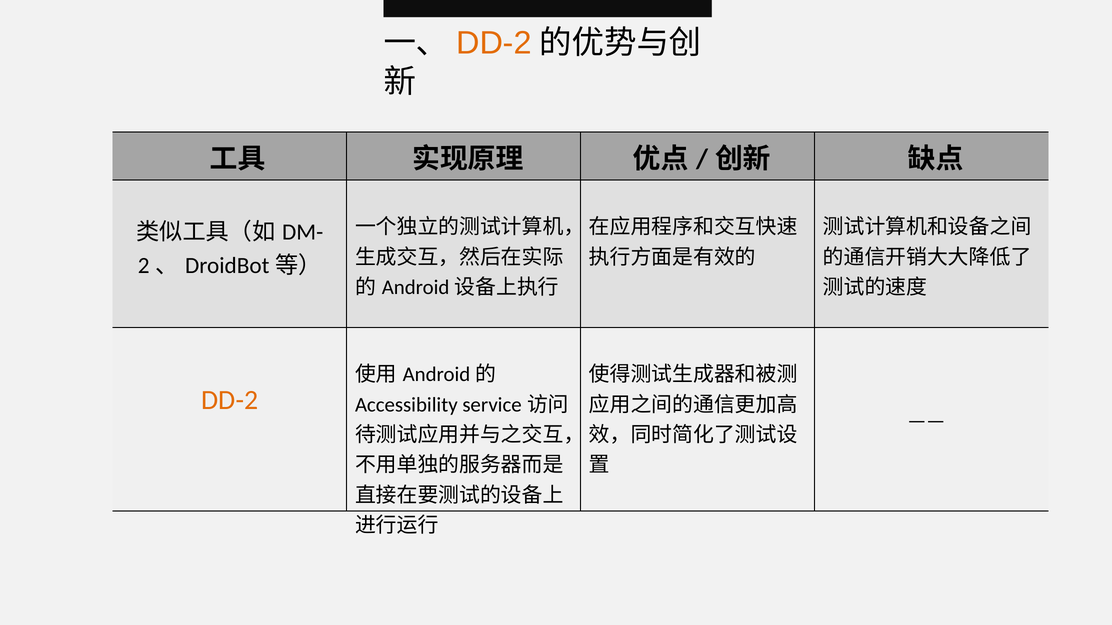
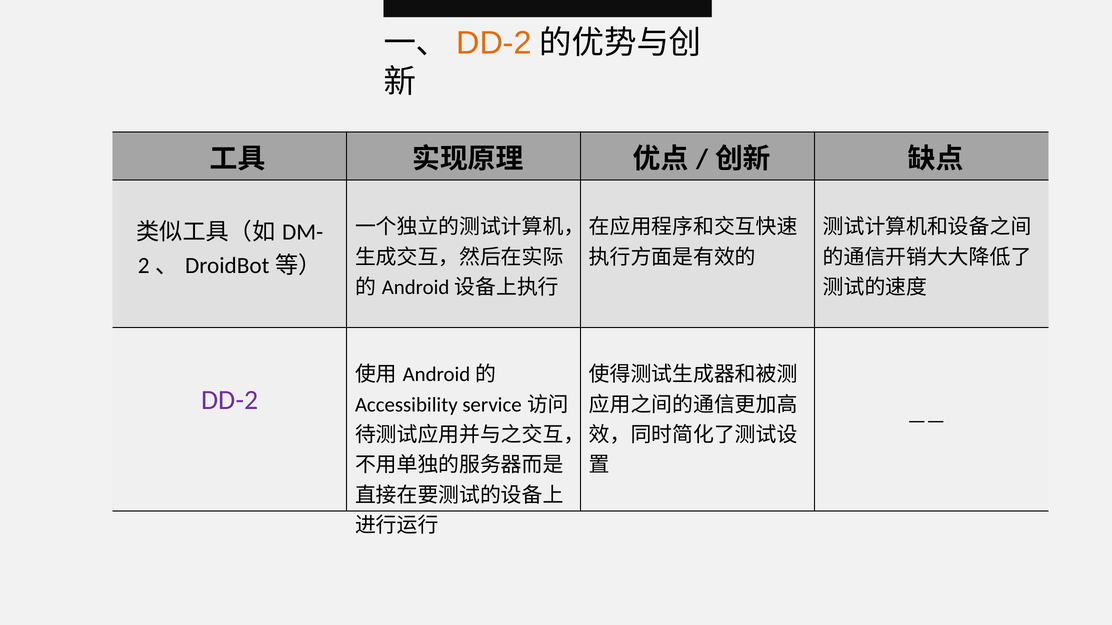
DD-2 colour: orange -> purple (230, 400)
